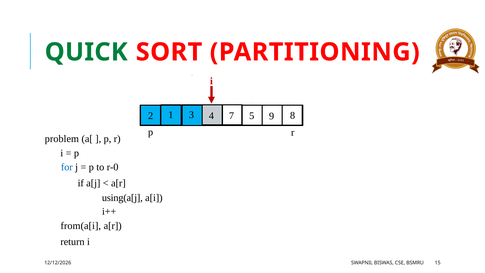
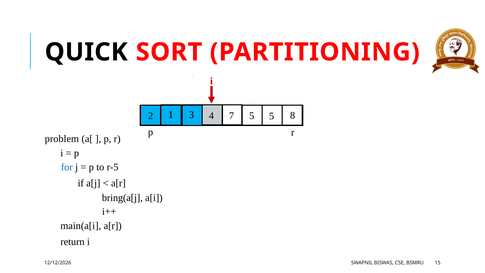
QUICK colour: green -> black (86, 52)
5 9: 9 -> 5 (272, 116)
r-0: r-0 -> r-5 (113, 167)
using(a[j: using(a[j -> bring(a[j (122, 198)
from(a[i: from(a[i -> main(a[i (81, 226)
